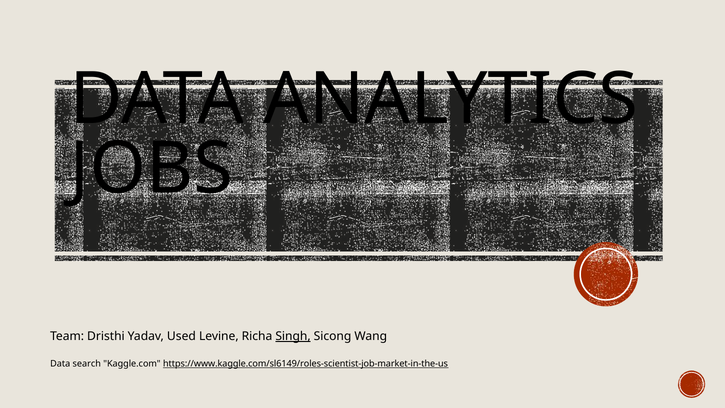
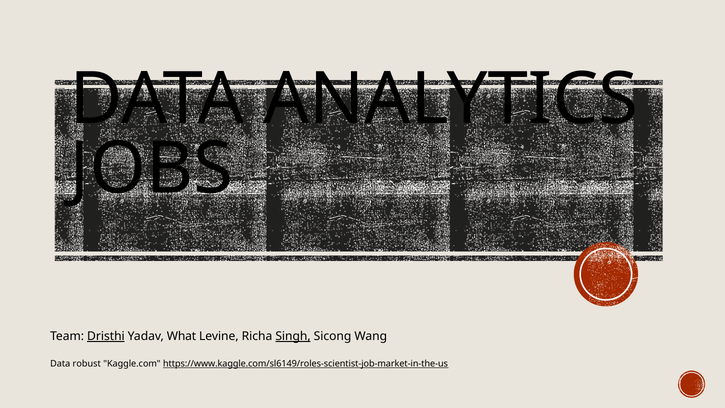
Dristhi underline: none -> present (106, 336)
Used: Used -> What (182, 336)
search: search -> robust (87, 363)
